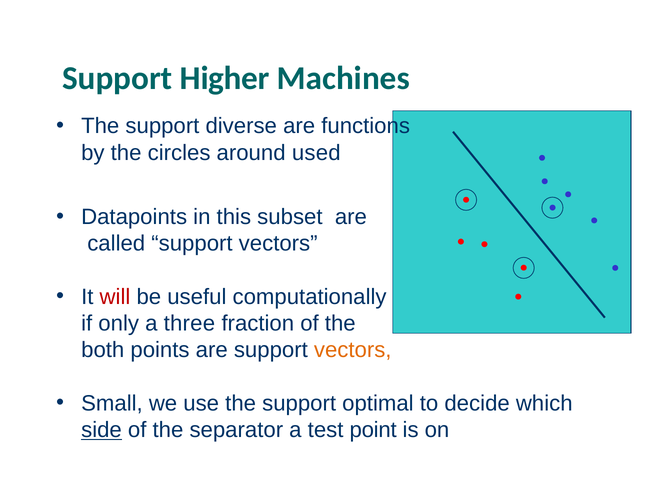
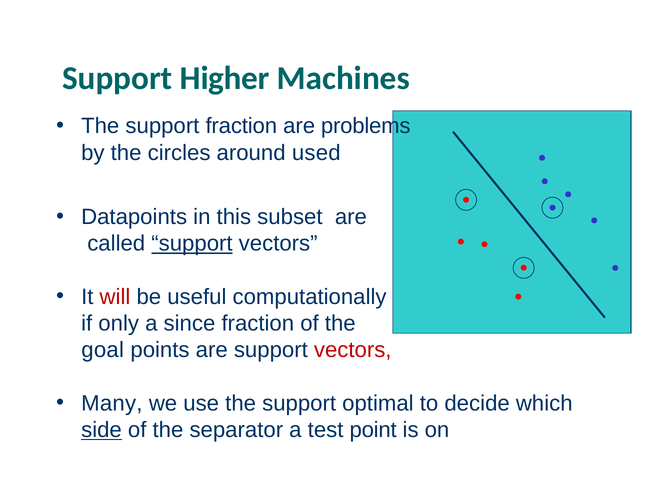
support diverse: diverse -> fraction (241, 126)
functions: functions -> problems (366, 126)
support underline: none -> present (192, 244)
three: three -> since (189, 323)
both: both -> goal (103, 350)
vectors colour: orange -> red (353, 350)
Small: Small -> Many (112, 403)
